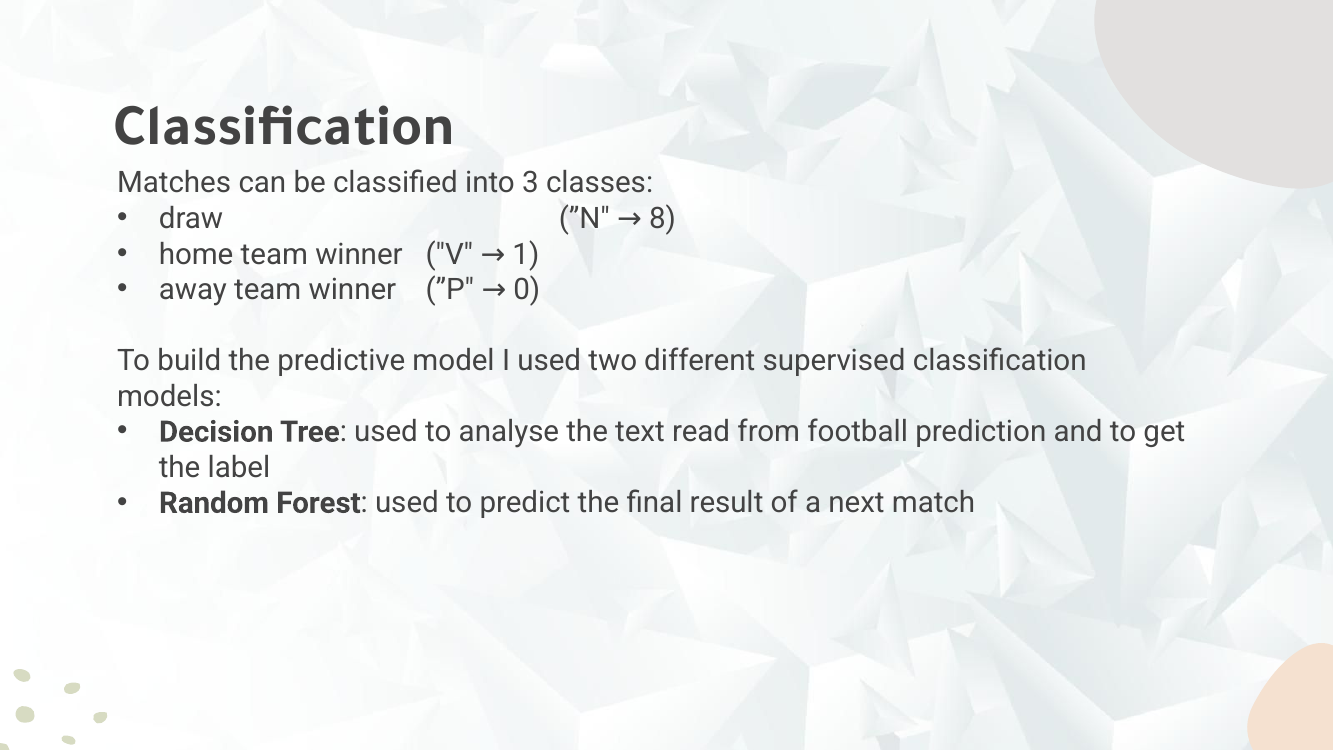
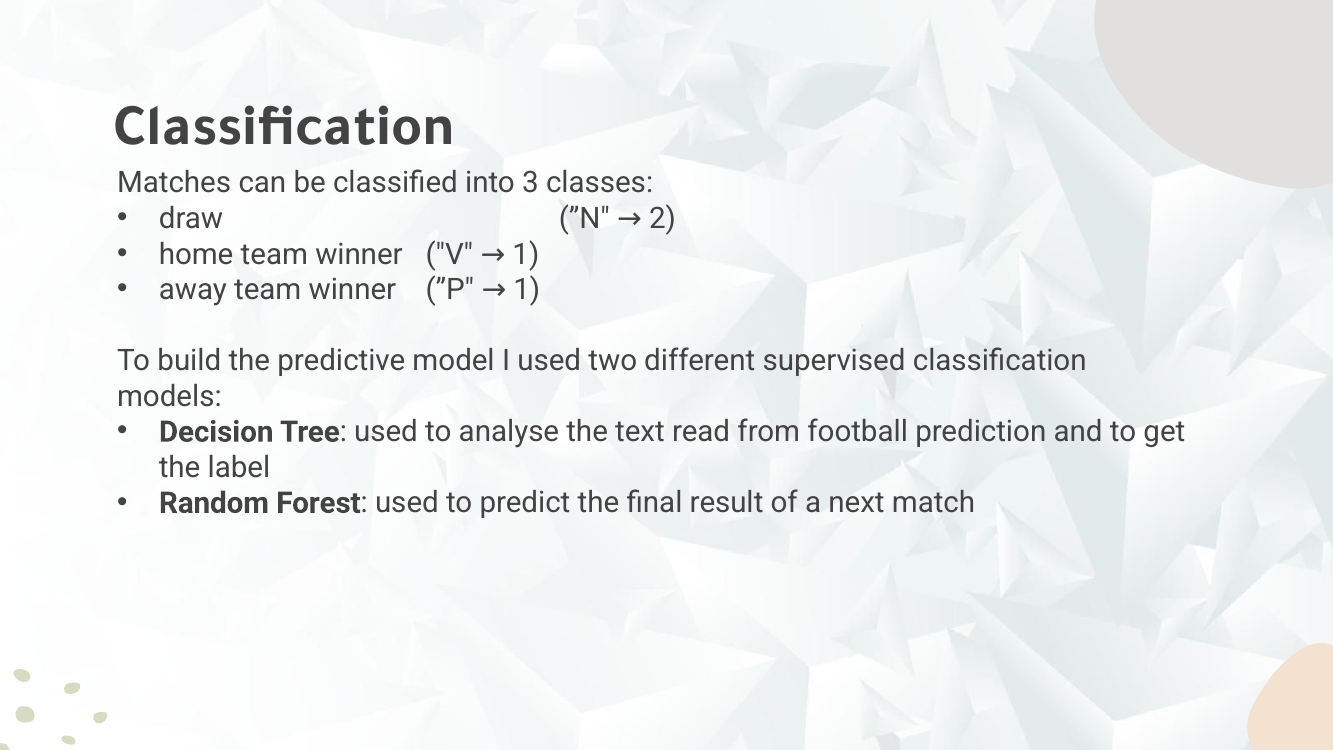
8: 8 -> 2 (663, 219)
”P 0: 0 -> 1 (527, 290)
